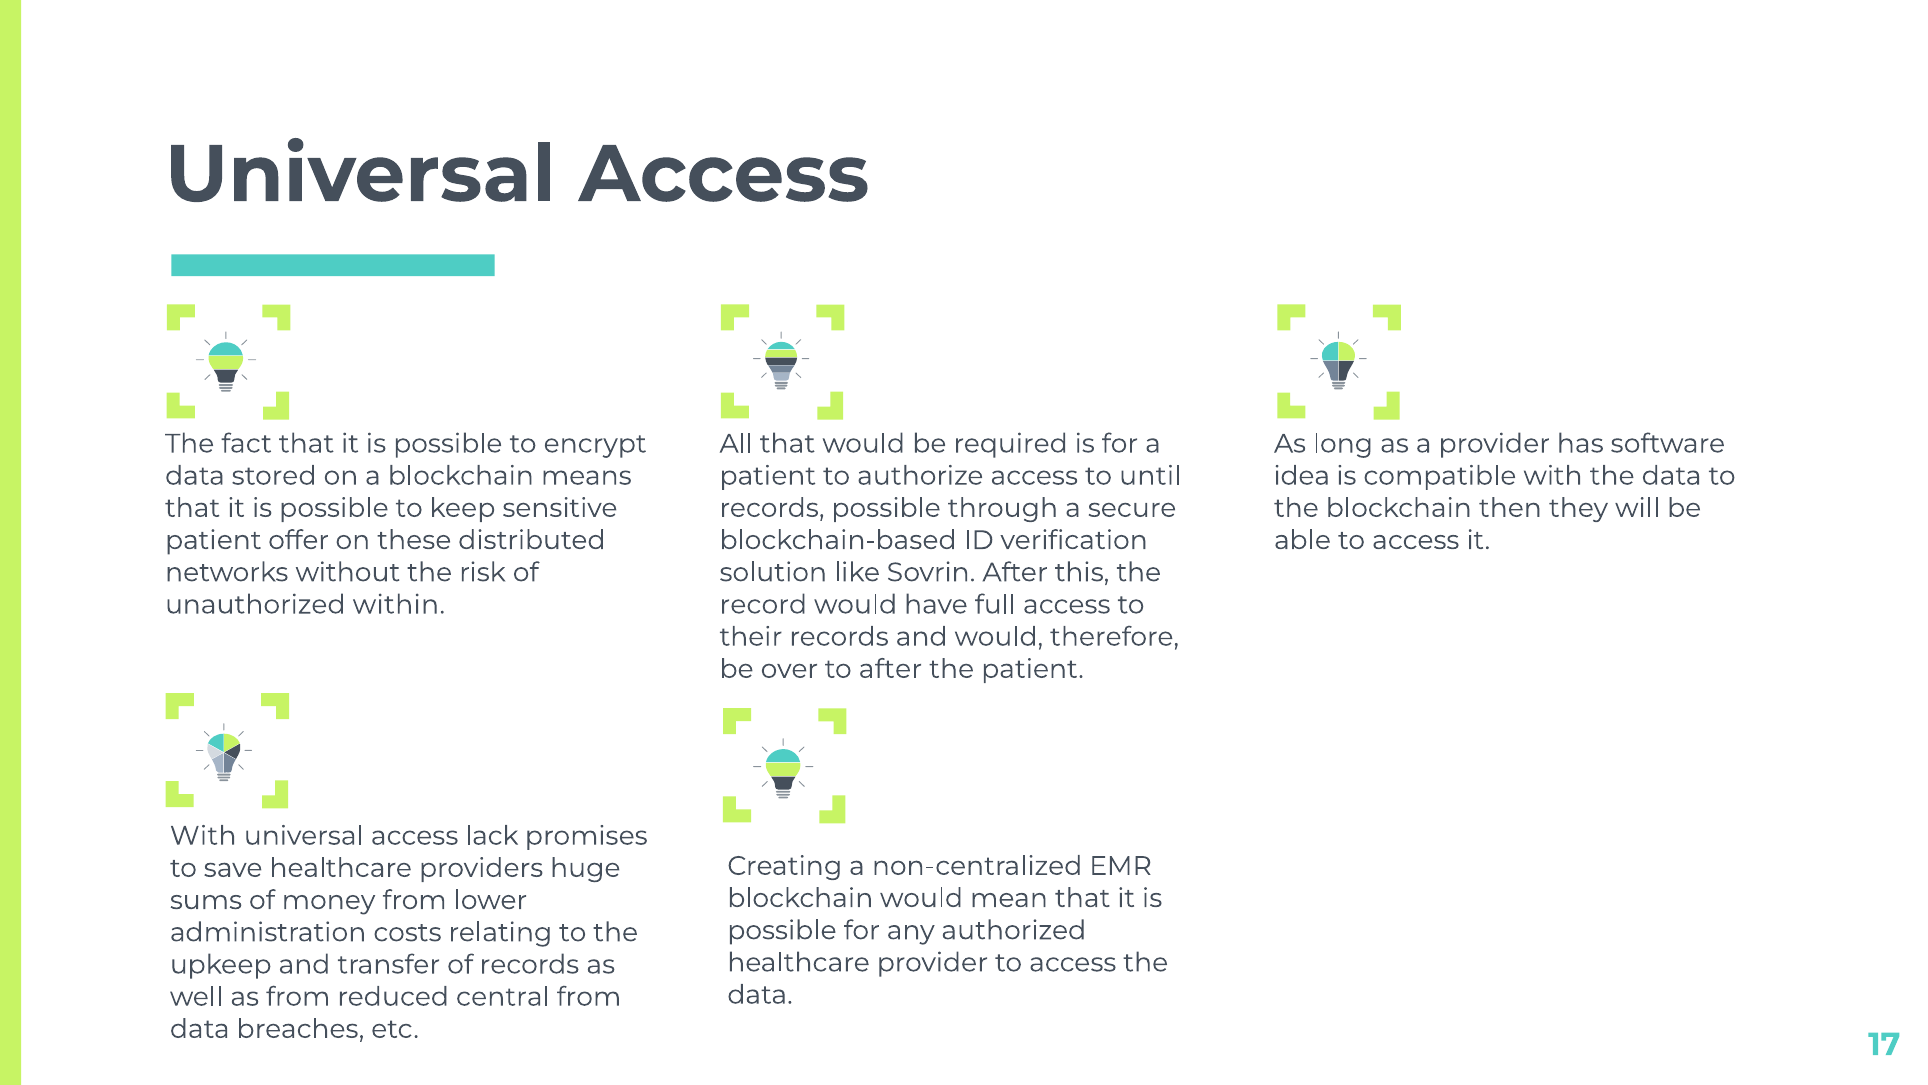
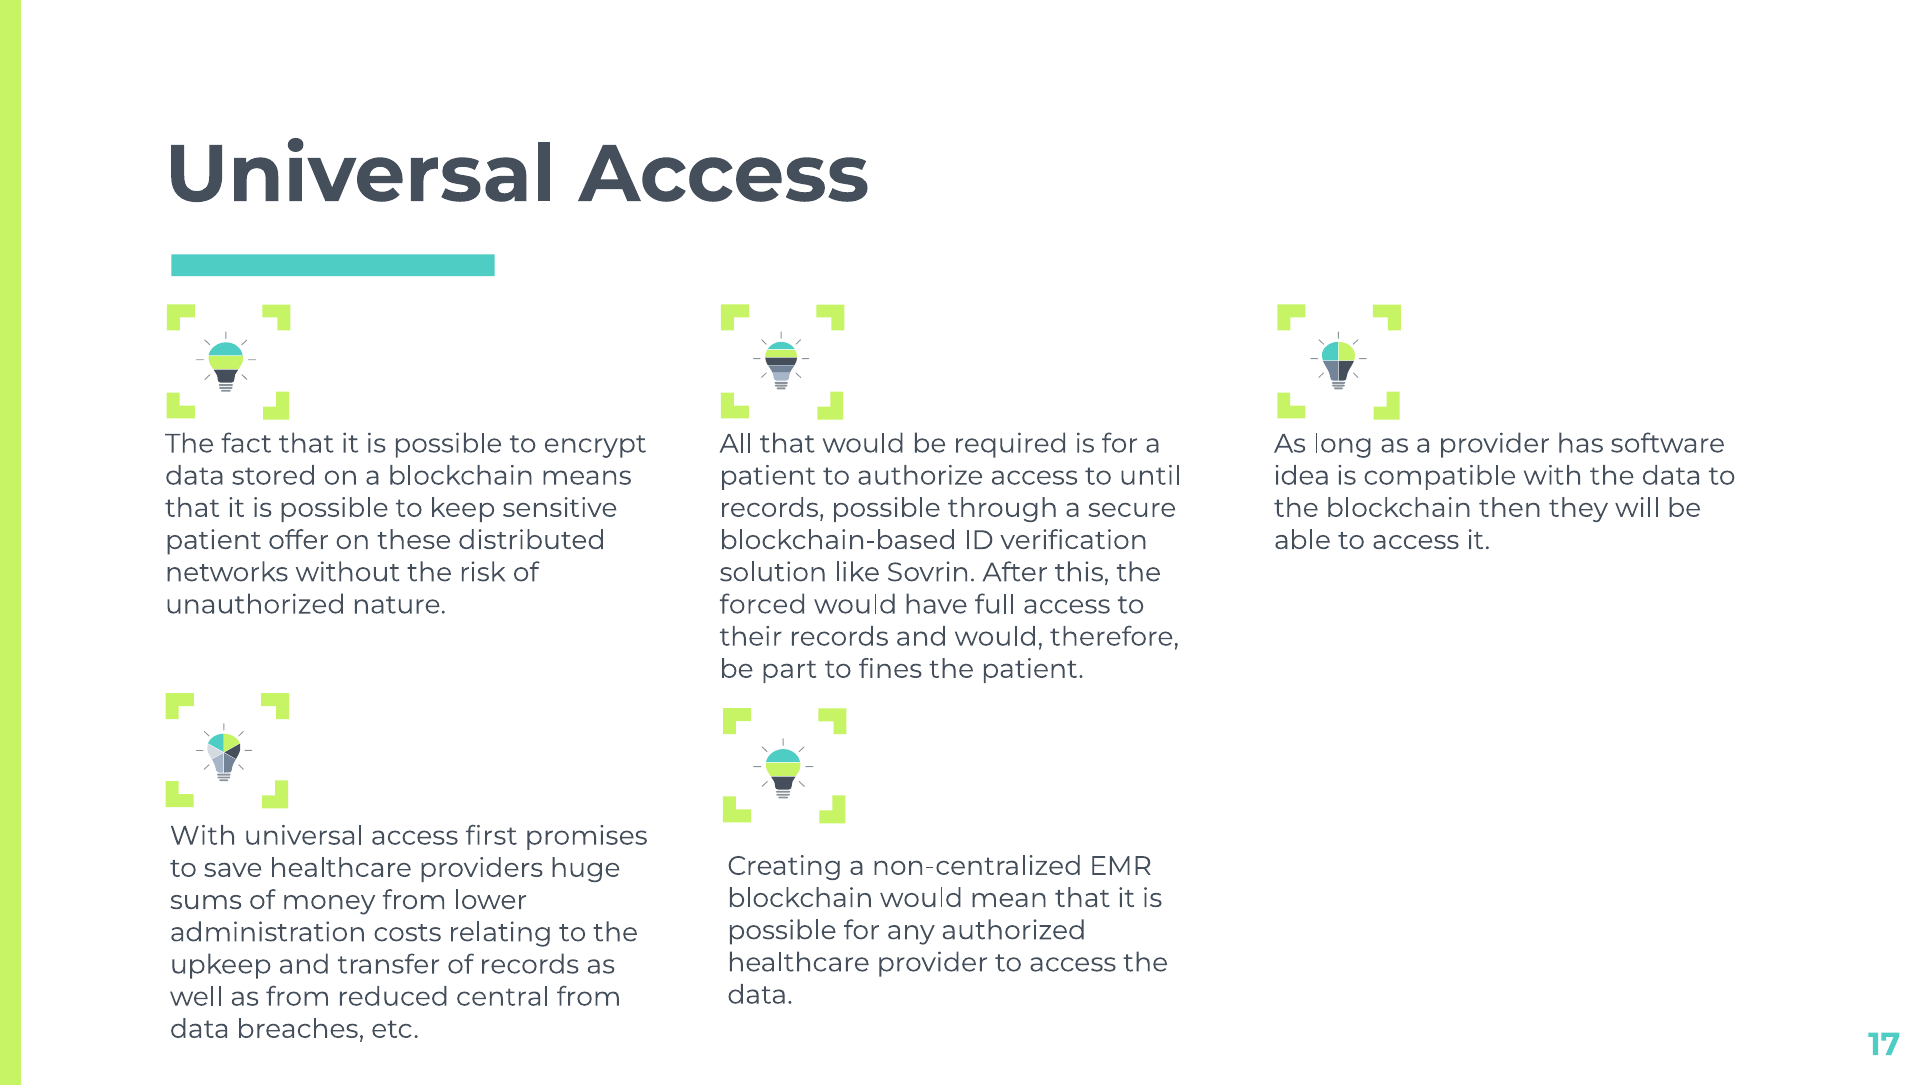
within: within -> nature (399, 604)
record: record -> forced (763, 604)
over: over -> part (789, 669)
to after: after -> fines (891, 669)
lack: lack -> first (492, 836)
